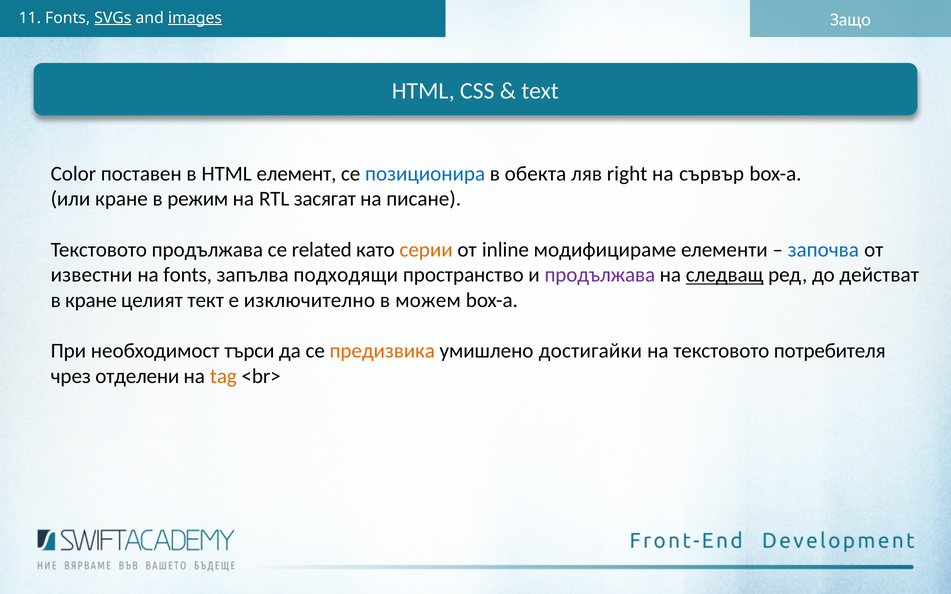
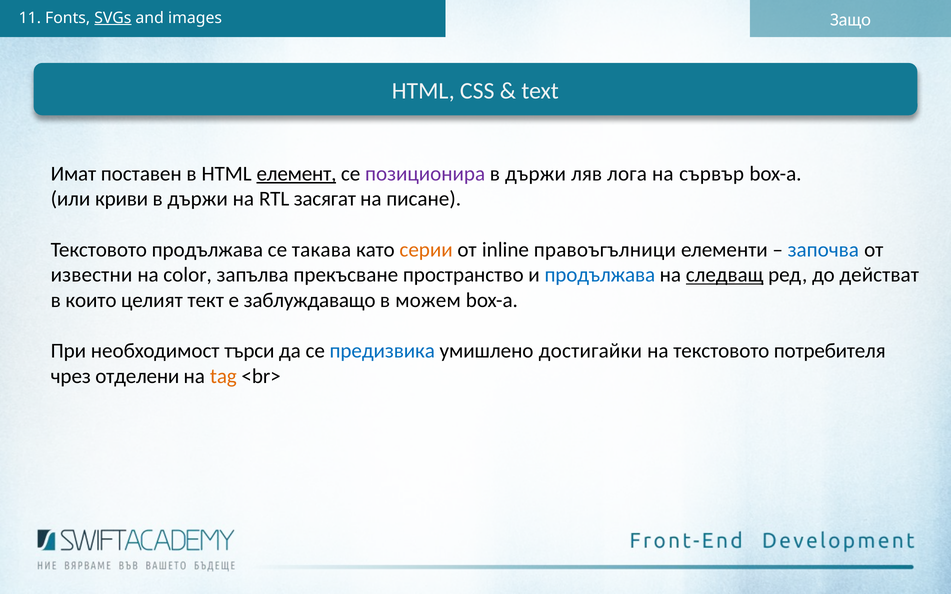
images underline: present -> none (195, 18)
Color: Color -> Имат (73, 174)
елемент underline: none -> present (296, 174)
позиционира colour: blue -> purple (425, 174)
обекта: обекта -> държи (535, 174)
right: right -> лога (627, 174)
или кране: кране -> криви (122, 199)
режим: режим -> държи (198, 199)
related: related -> такава (322, 250)
модифицираме: модифицираме -> правоъгълници (605, 250)
на fonts: fonts -> color (188, 275)
подходящи: подходящи -> прекъсване (346, 275)
продължава colour: purple -> blue (600, 275)
в кране: кране -> които (91, 300)
изключително: изключително -> заблуждаващо (310, 300)
предизвика colour: orange -> blue (382, 351)
